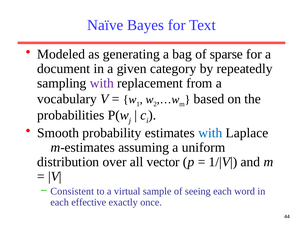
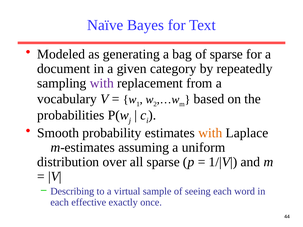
with colour: blue -> orange (210, 133)
all vector: vector -> sparse (163, 162)
Consistent: Consistent -> Describing (72, 192)
